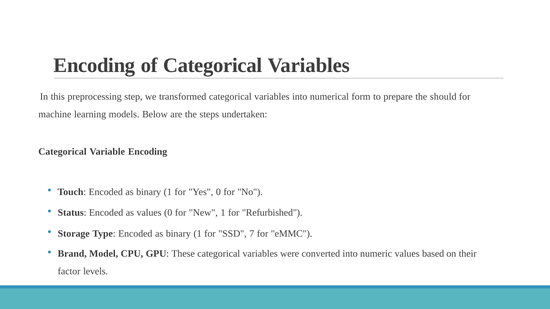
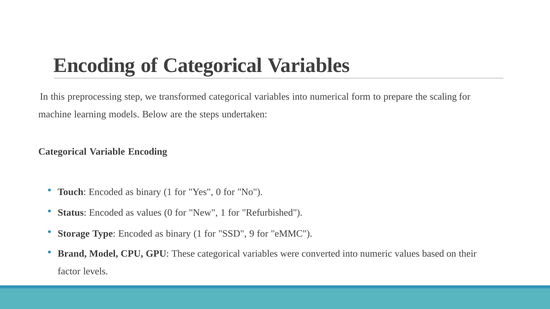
should: should -> scaling (443, 97)
7: 7 -> 9 (252, 234)
